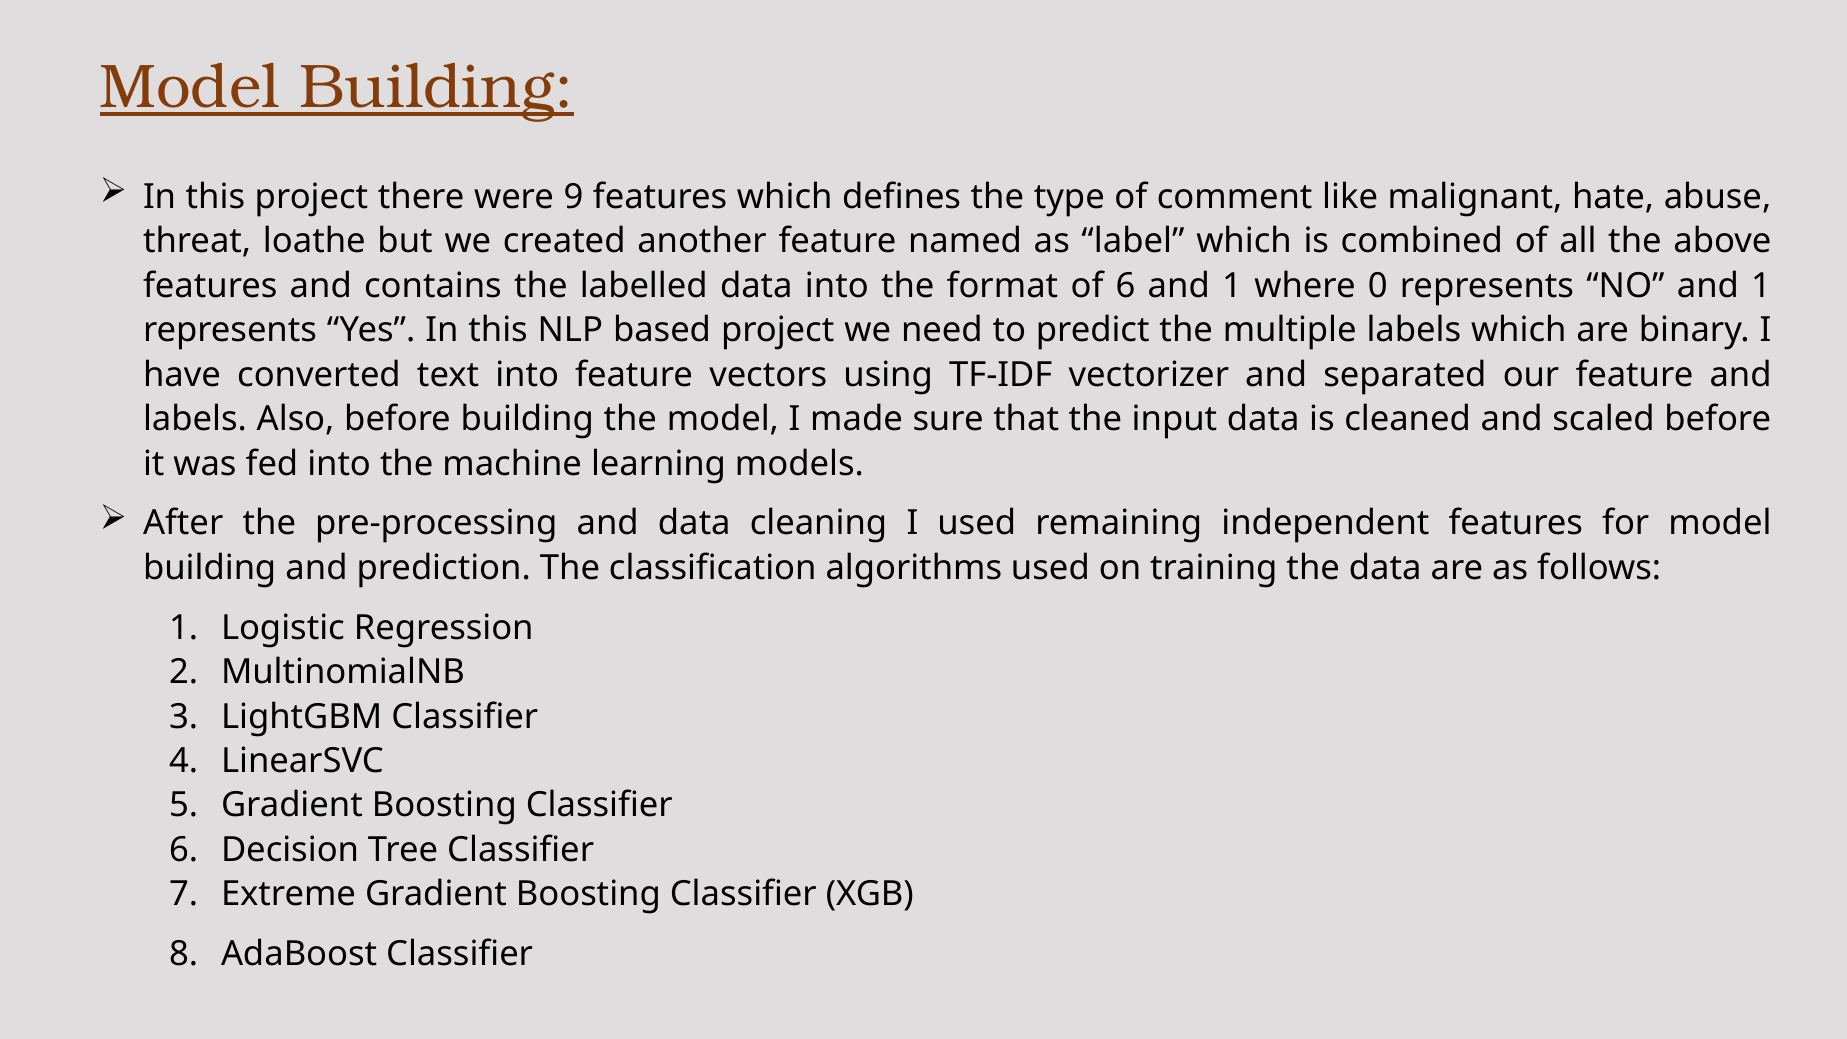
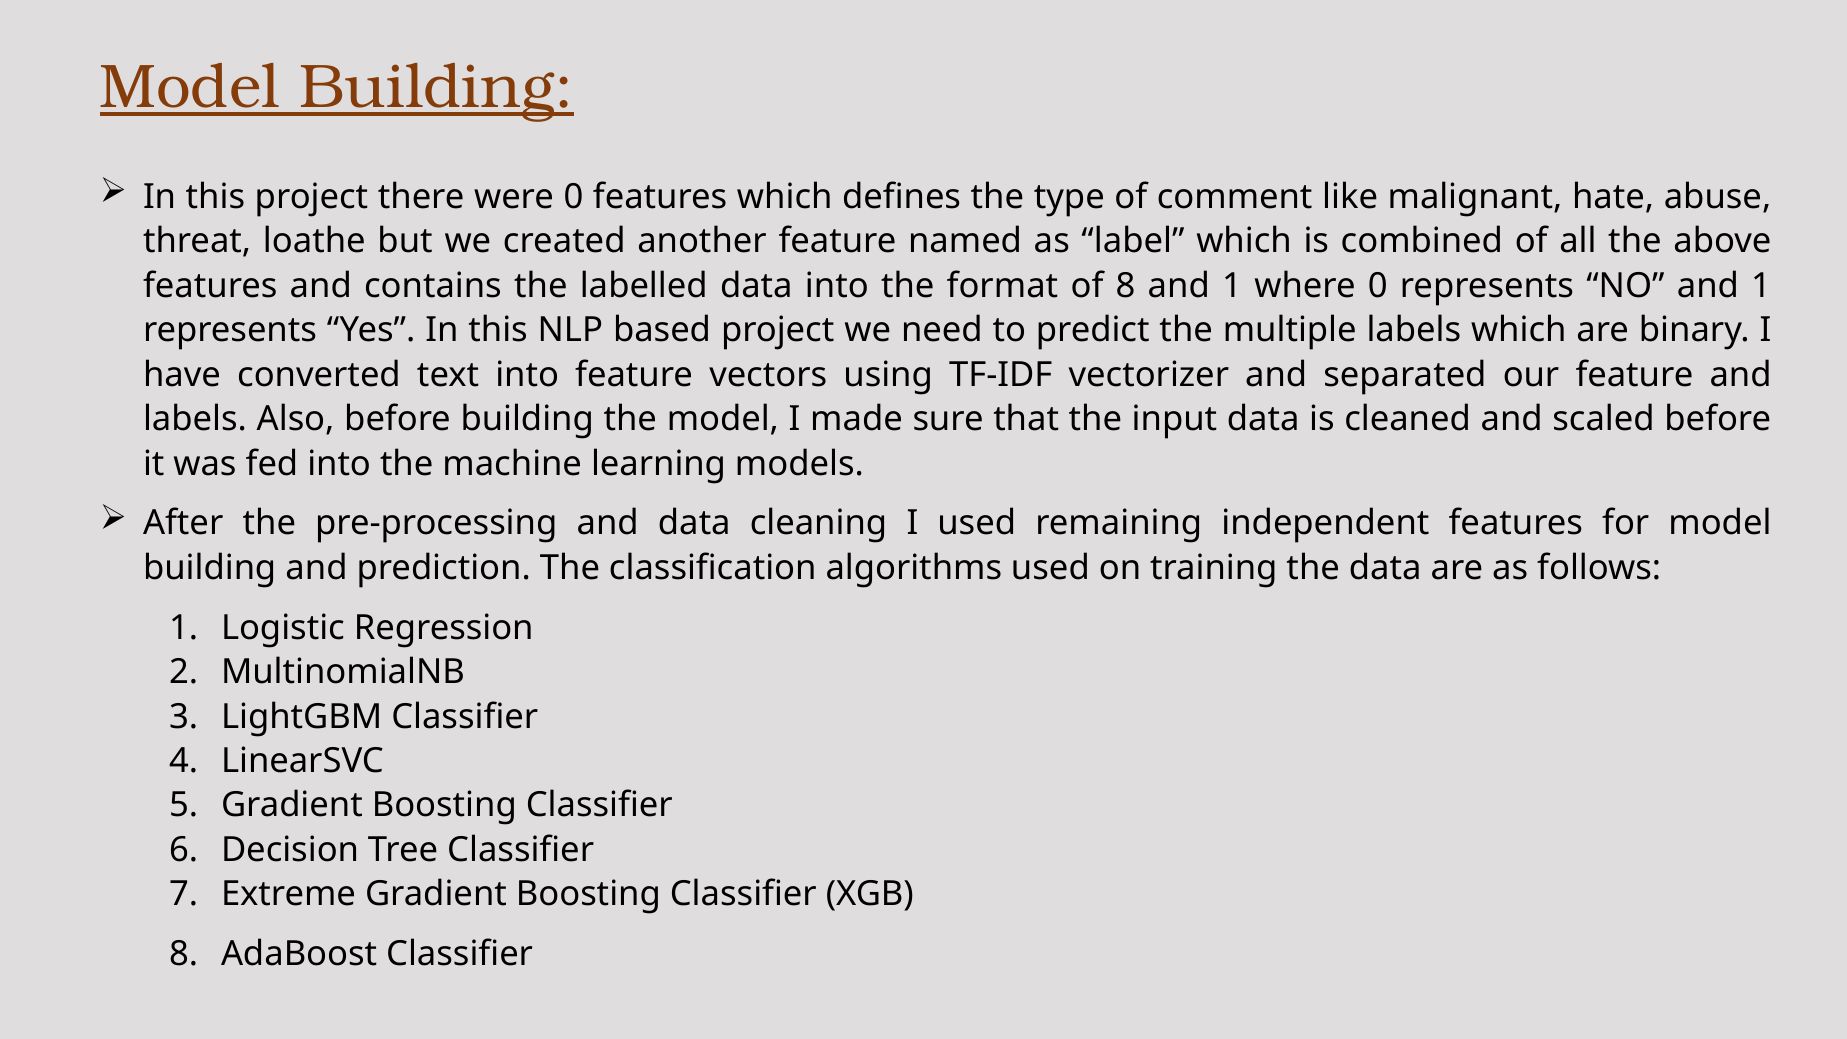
were 9: 9 -> 0 (573, 197)
of 6: 6 -> 8 (1126, 286)
